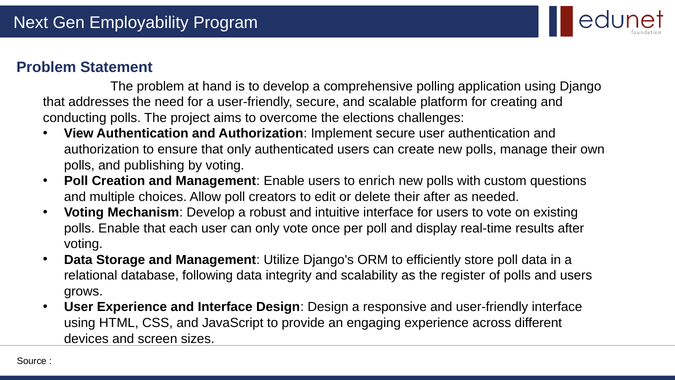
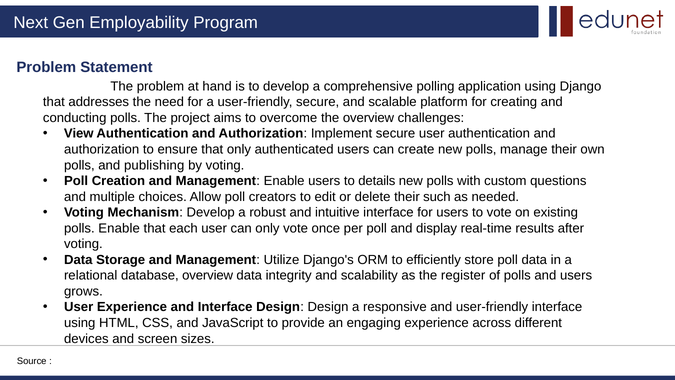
the elections: elections -> overview (368, 118)
enrich: enrich -> details (377, 181)
their after: after -> such (437, 197)
database following: following -> overview (208, 275)
